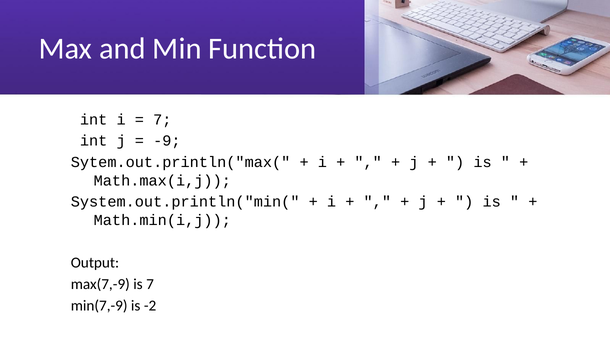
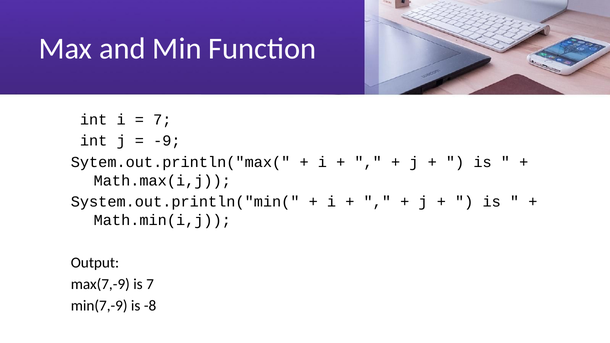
-2: -2 -> -8 (150, 306)
